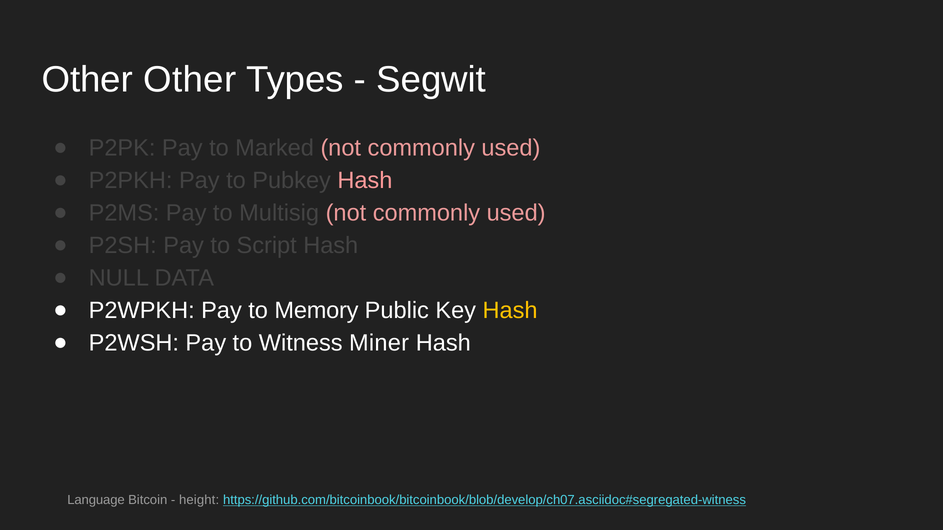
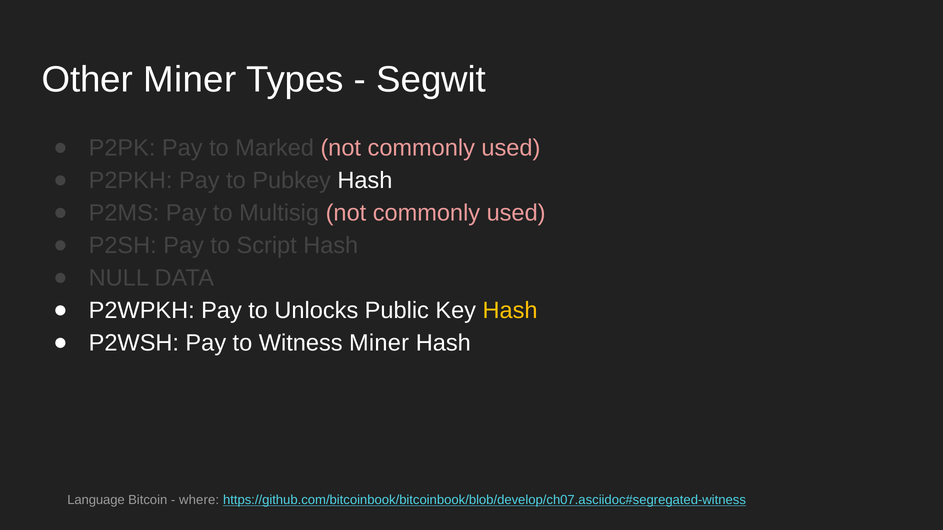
Other Other: Other -> Miner (190, 80)
Hash colour: pink -> white (365, 181)
Memory: Memory -> Unlocks (316, 311)
height: height -> where (199, 500)
